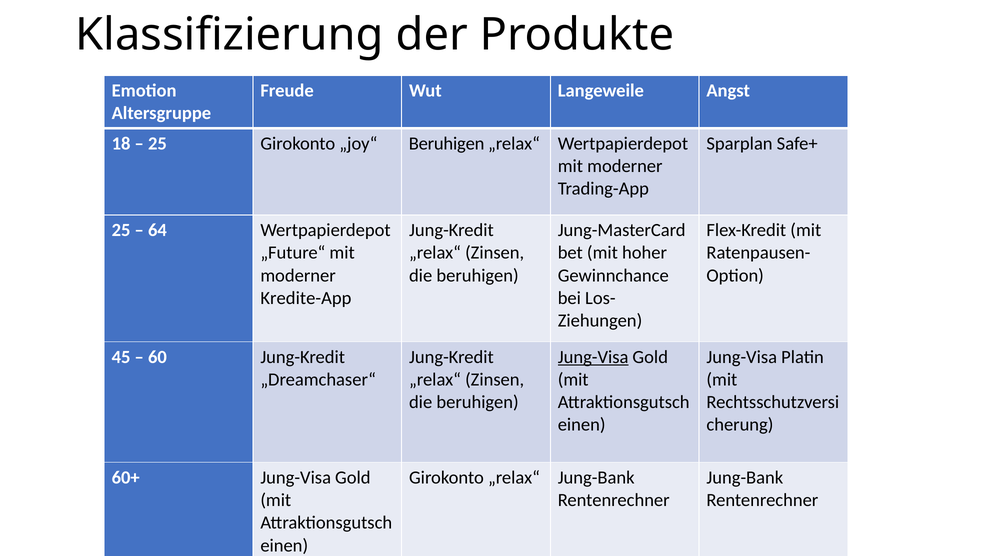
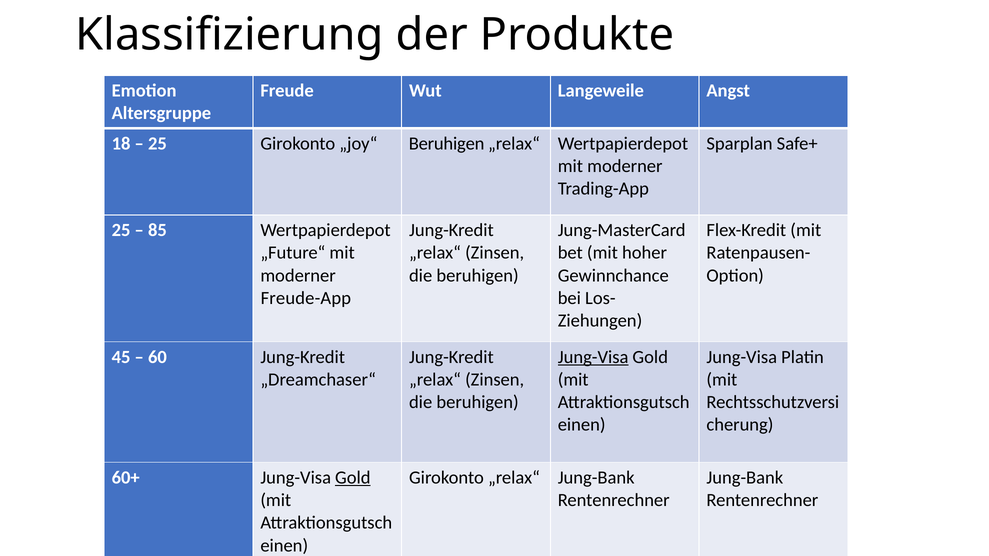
64: 64 -> 85 (157, 230)
Kredite-App: Kredite-App -> Freude-App (306, 298)
Gold underline: none -> present (353, 478)
